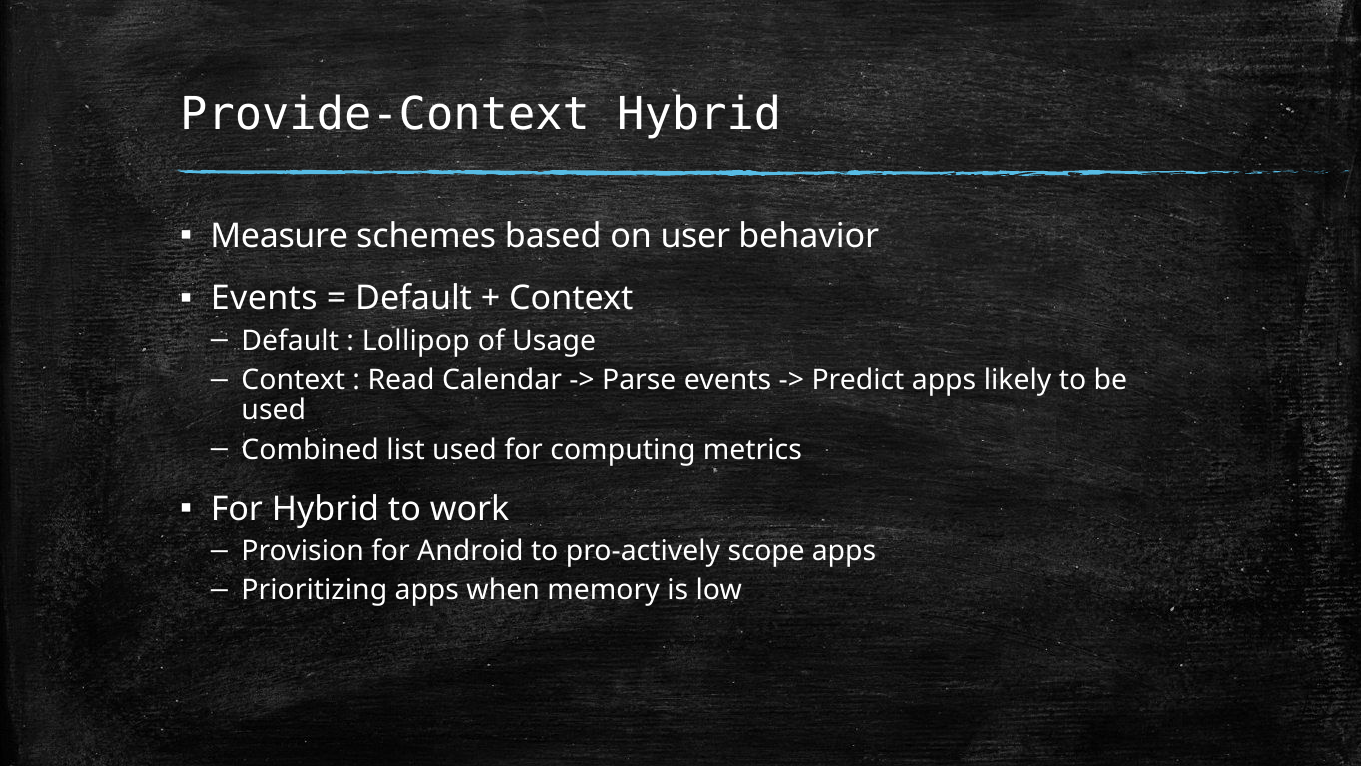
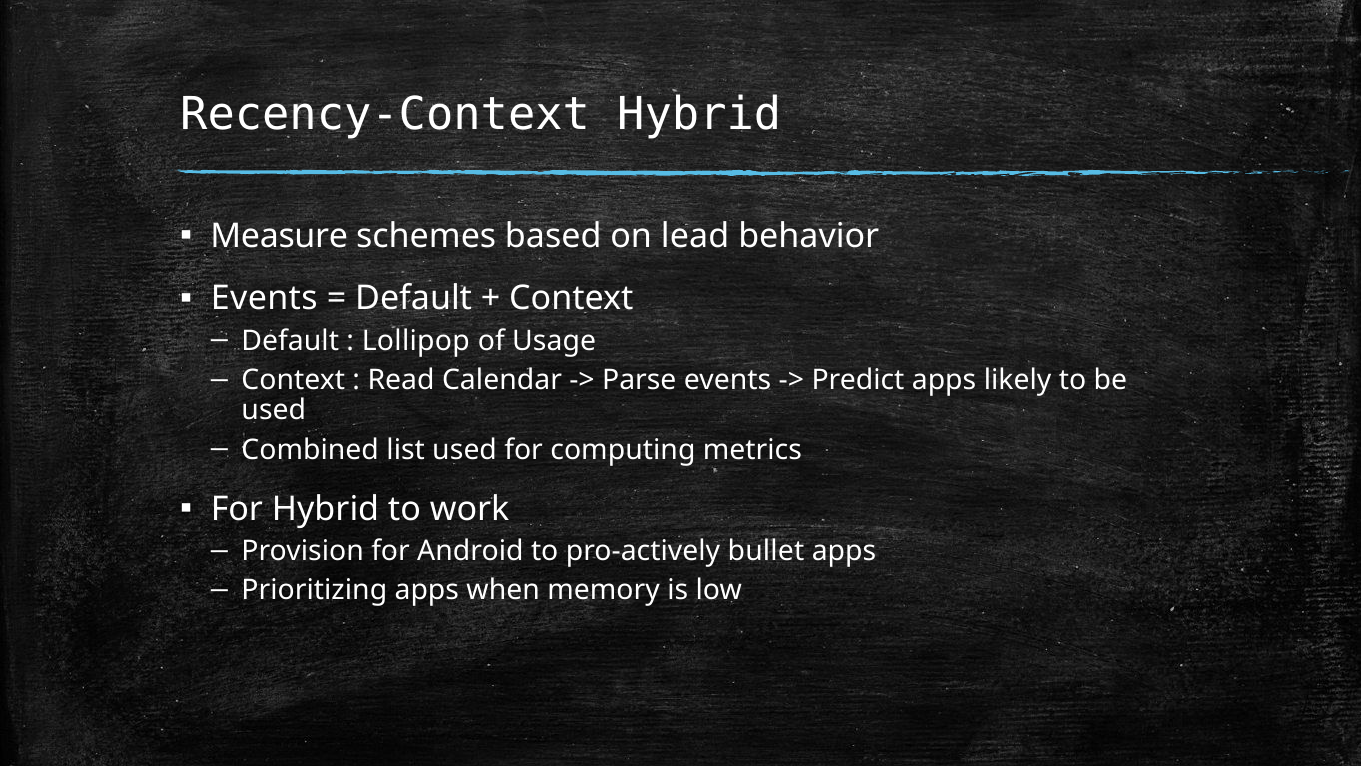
Provide-Context: Provide-Context -> Recency-Context (385, 115)
user: user -> lead (695, 236)
scope: scope -> bullet (766, 551)
